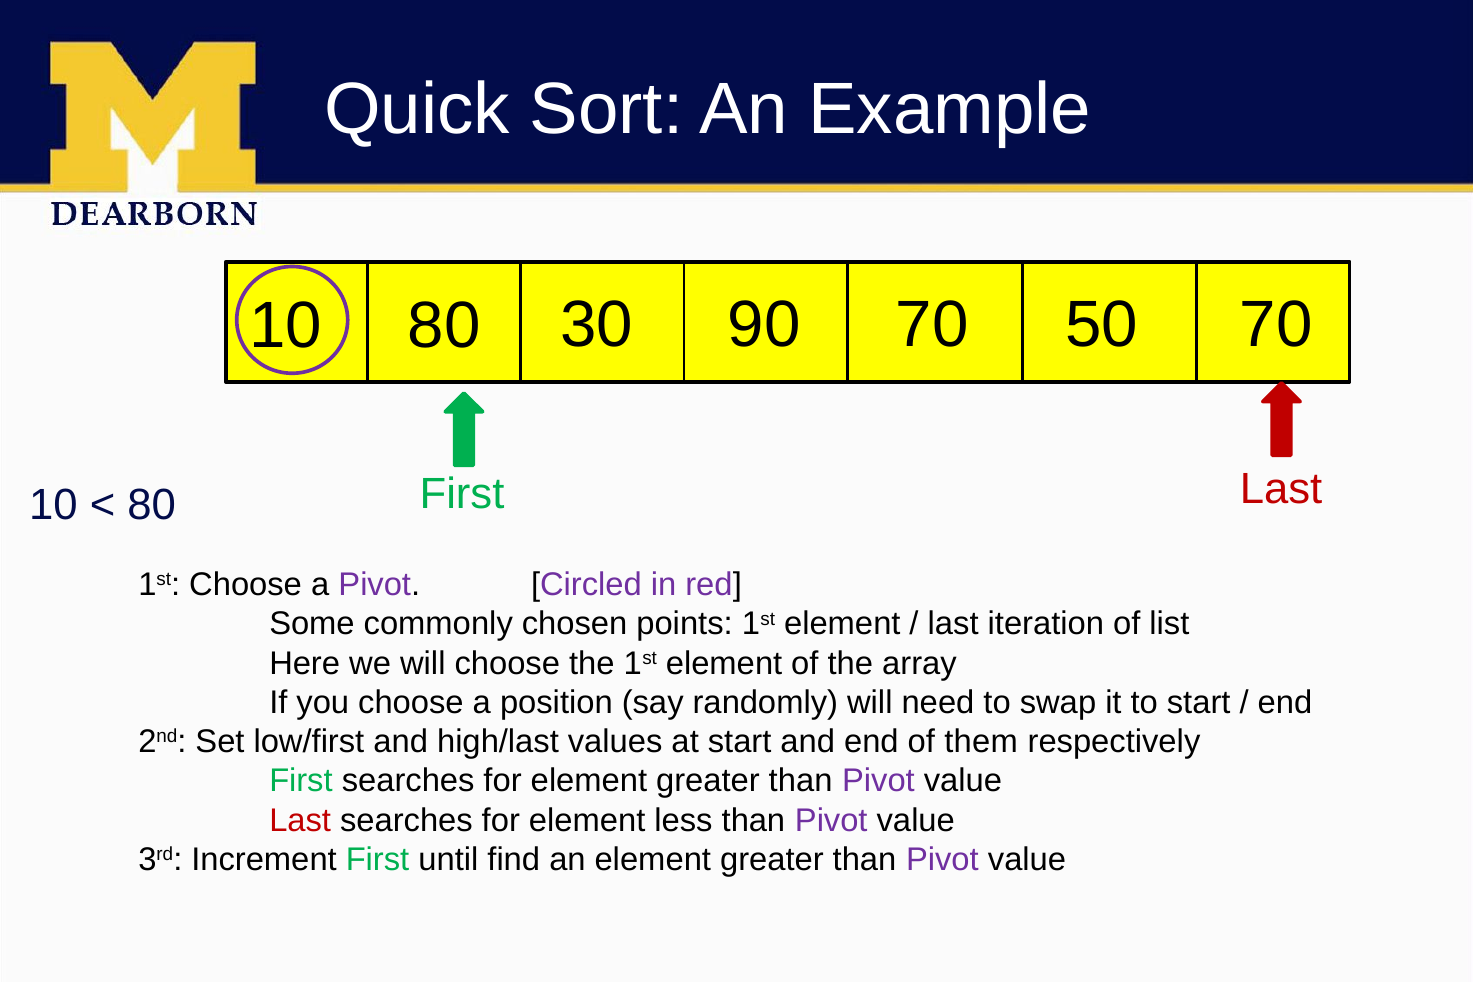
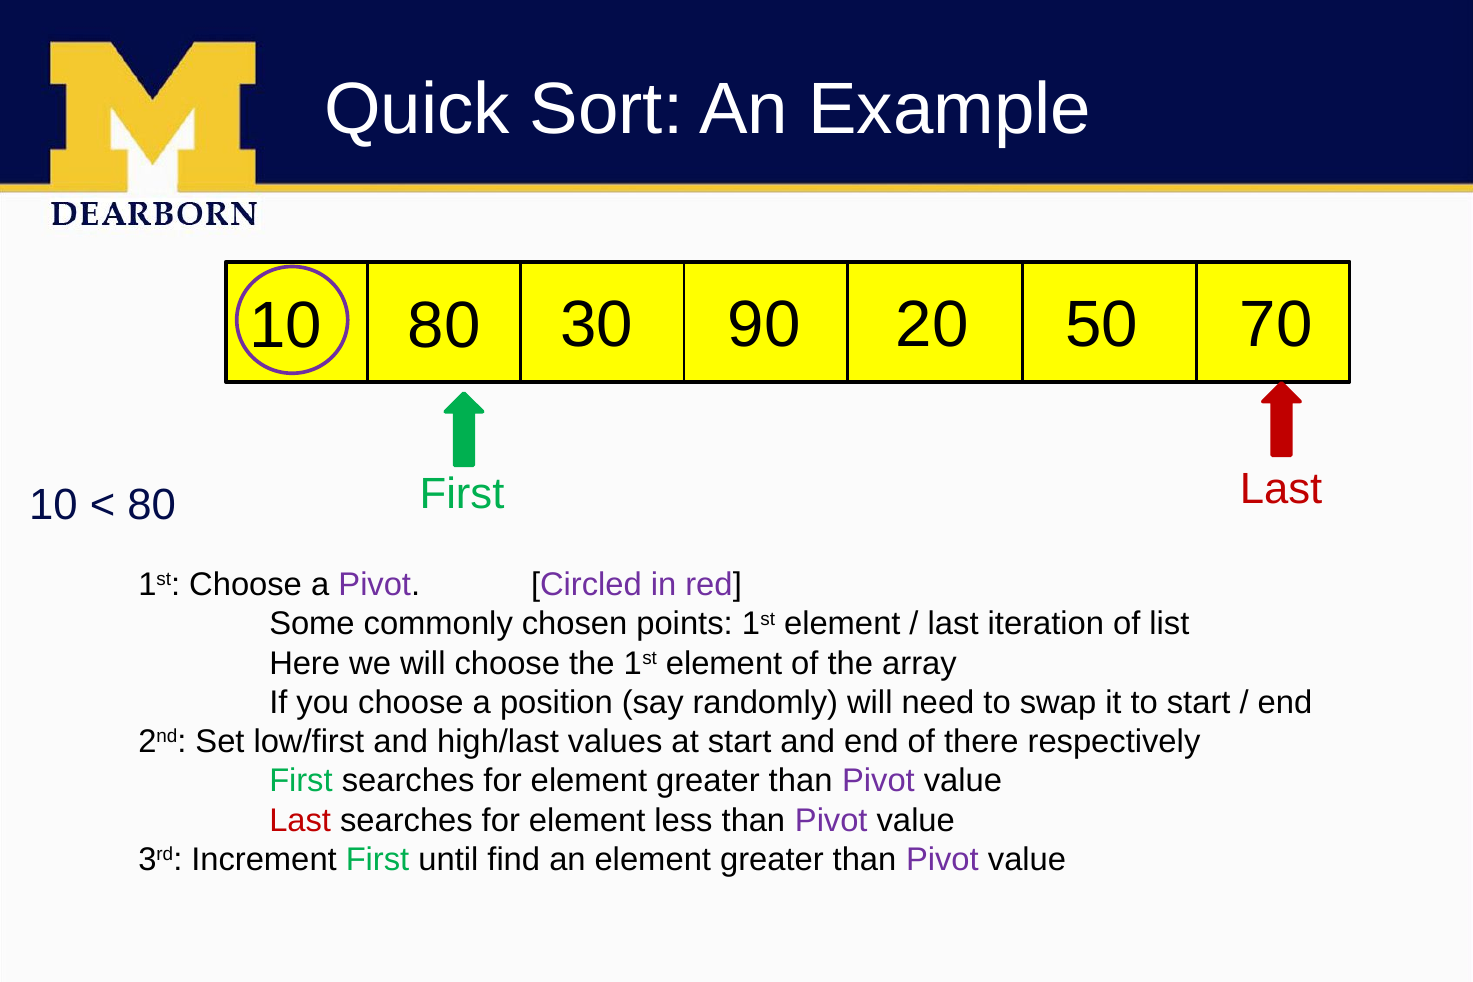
30 70: 70 -> 20 (932, 325)
them: them -> there (981, 742)
